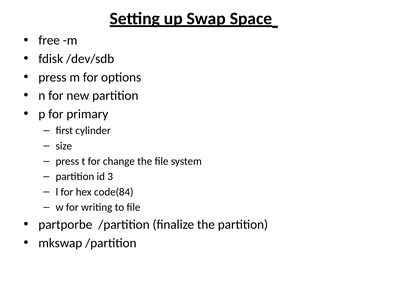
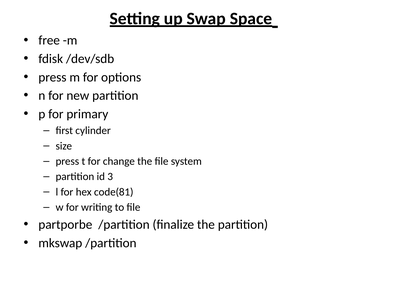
code(84: code(84 -> code(81 (114, 192)
